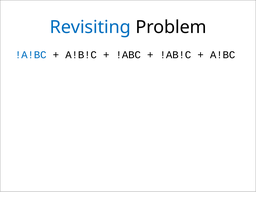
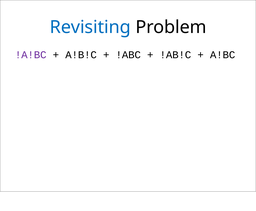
!A!BC colour: blue -> purple (31, 55)
